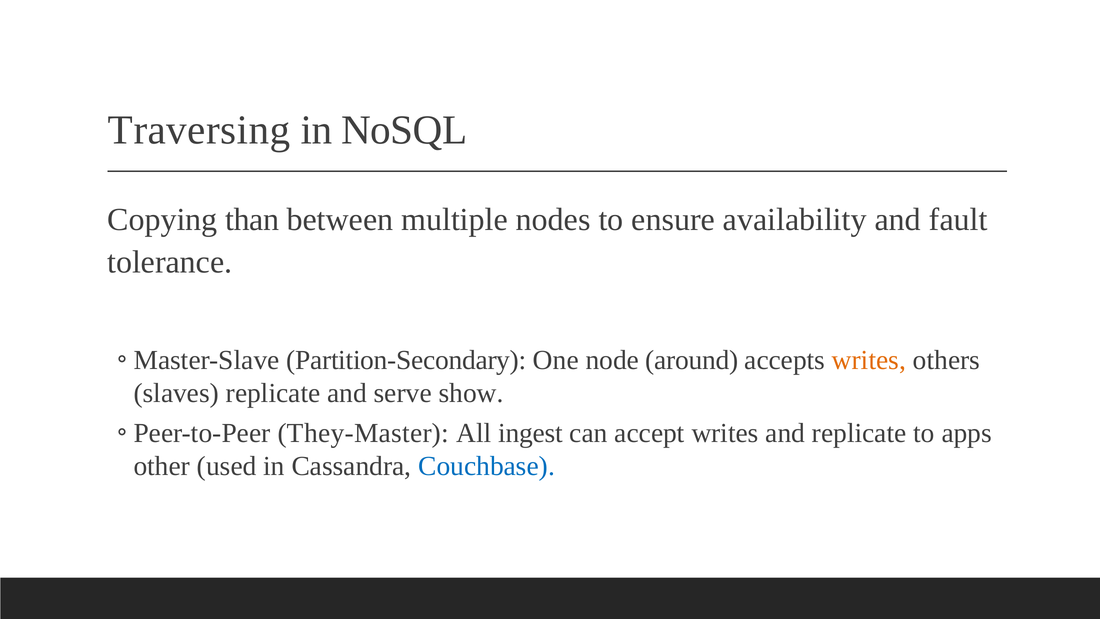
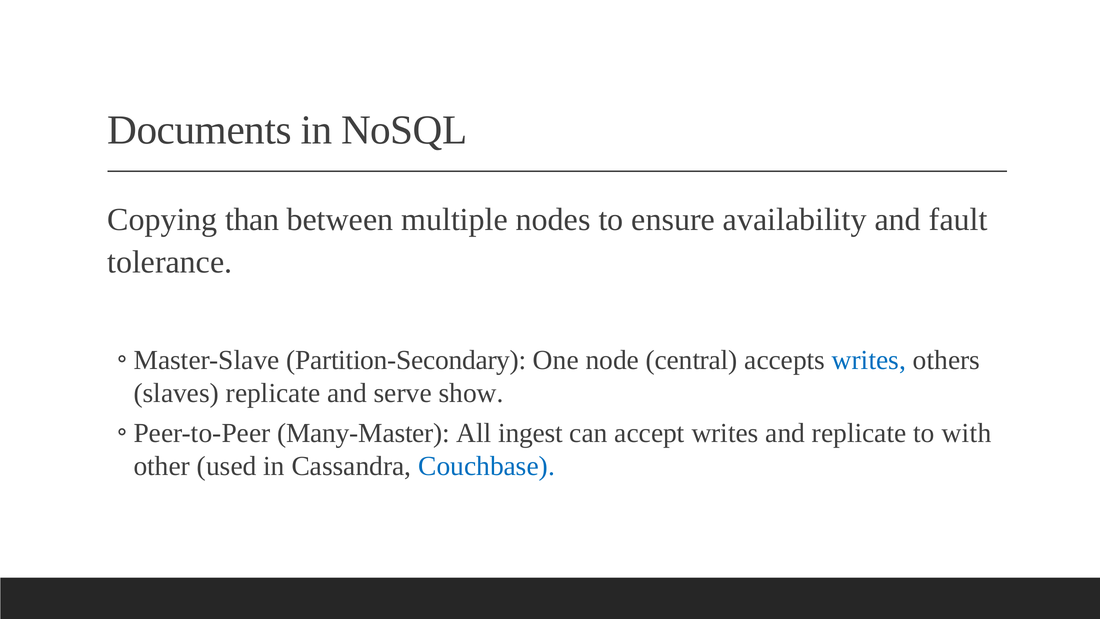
Traversing: Traversing -> Documents (200, 130)
around: around -> central (692, 360)
writes colour: orange -> blue (869, 360)
They-Master: They-Master -> Many-Master (364, 433)
apps: apps -> with (967, 433)
